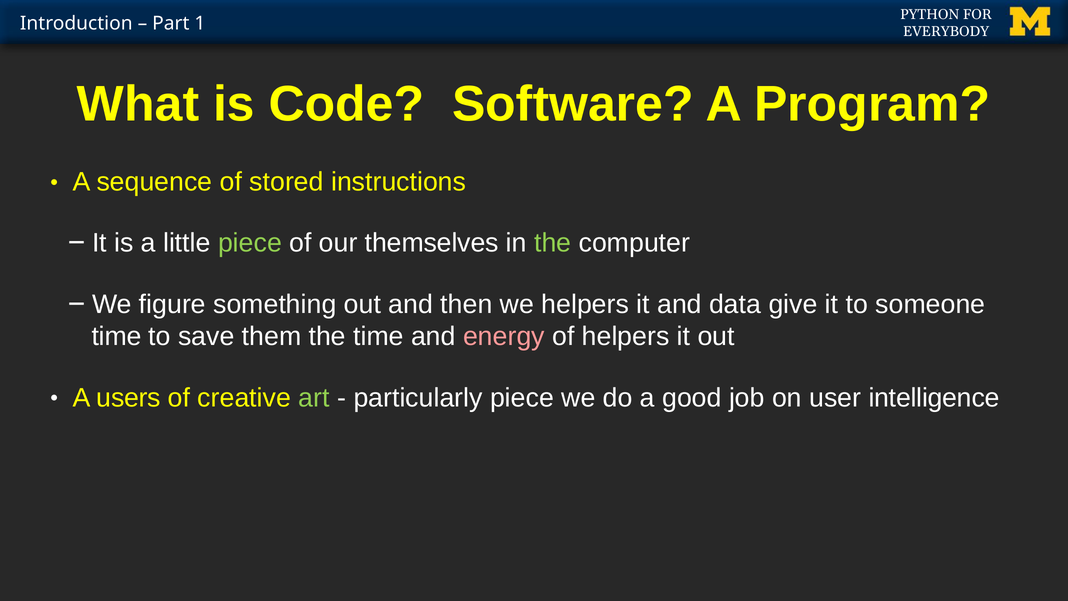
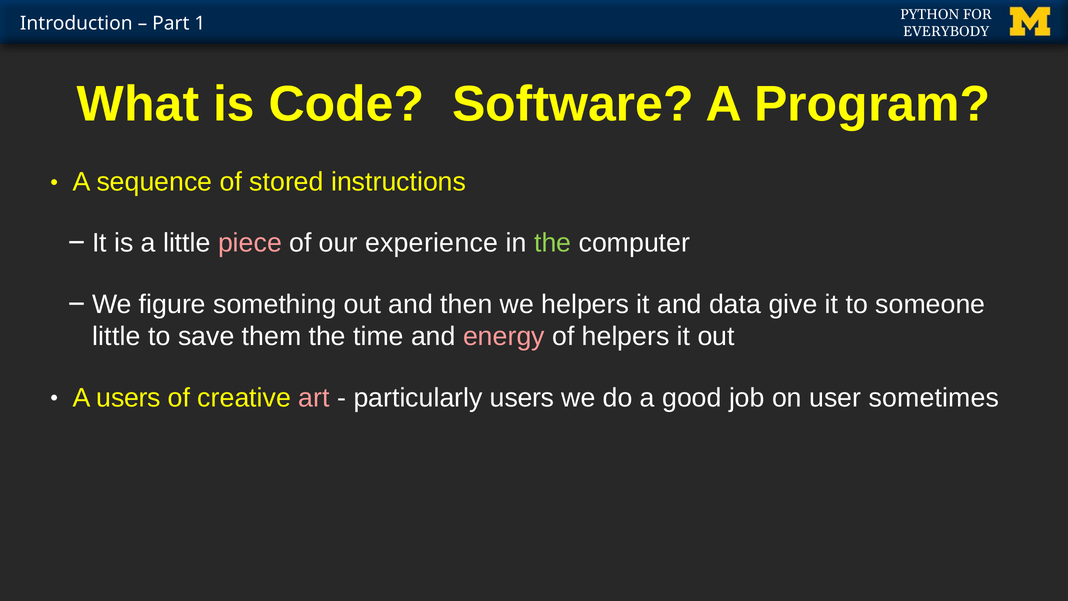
piece colour: light green -> pink (250, 243)
themselves: themselves -> experience (432, 243)
time: time -> little (116, 336)
art colour: light green -> pink (314, 398)
particularly piece: piece -> users (522, 398)
intelligence: intelligence -> sometimes (934, 398)
